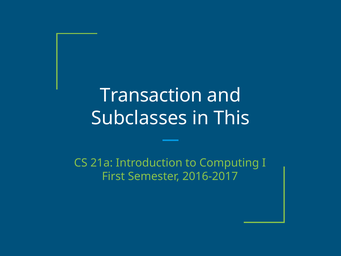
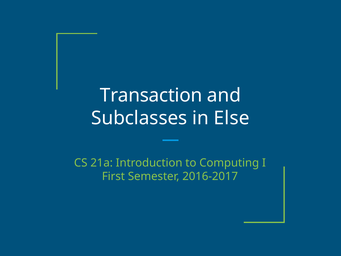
This: This -> Else (232, 118)
